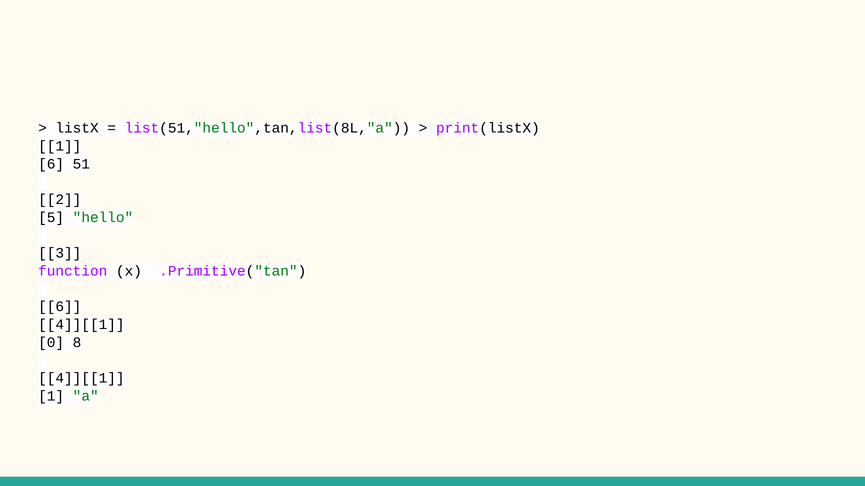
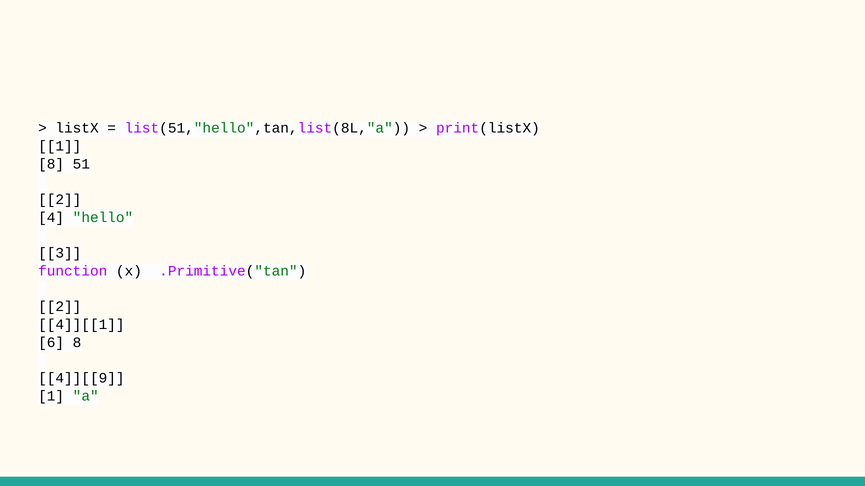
6: 6 -> 8 (51, 164)
5: 5 -> 4 (51, 218)
6: 6 -> 2 (60, 307)
0: 0 -> 6 (51, 343)
4]][[1: 4]][[1 -> 4]][[9 (81, 379)
